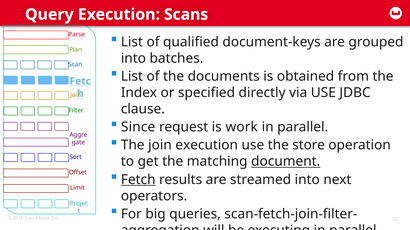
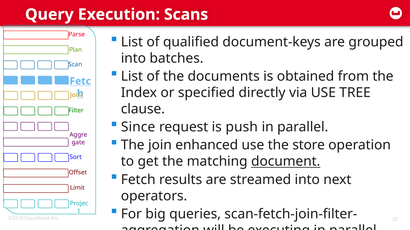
JDBC: JDBC -> TREE (355, 93)
work: work -> push (242, 127)
join execution: execution -> enhanced (207, 145)
Fetch underline: present -> none (138, 180)
